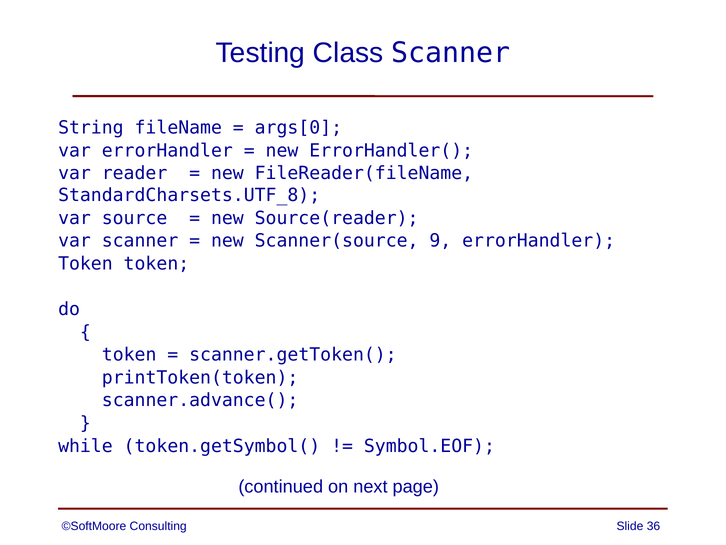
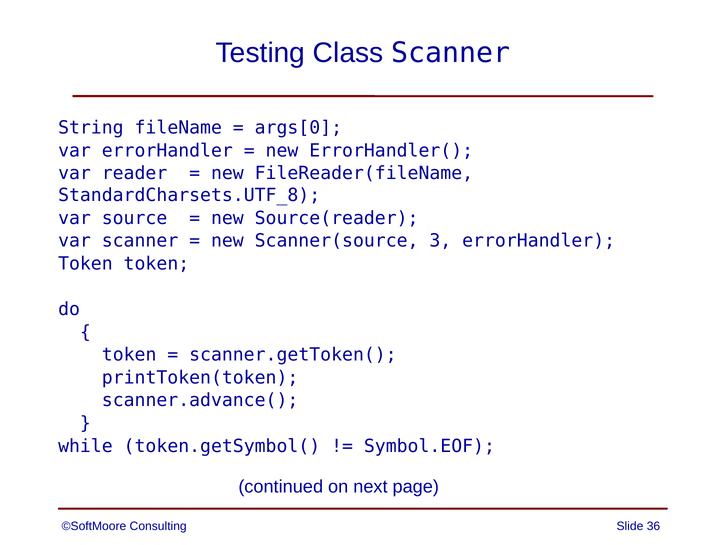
9: 9 -> 3 (440, 241)
